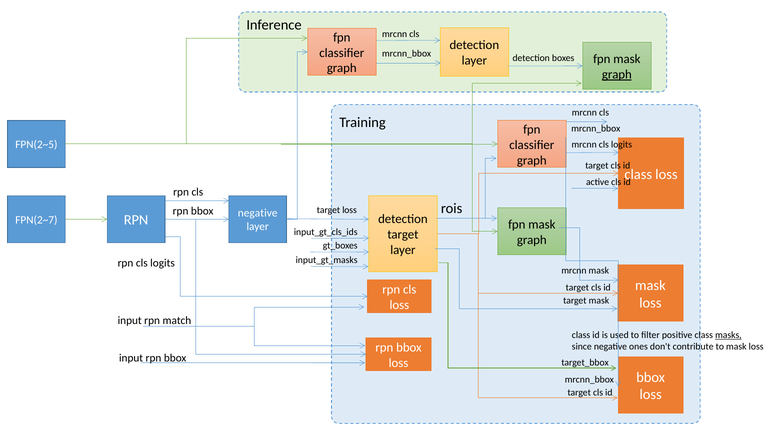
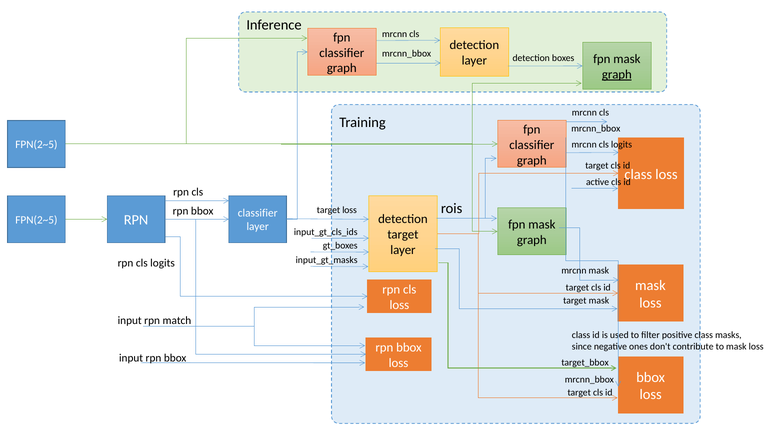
negative: negative -> classifier (258, 213)
FPN(2~7: FPN(2~7 -> FPN(2~5 (36, 220)
masks underline: present -> none (728, 335)
